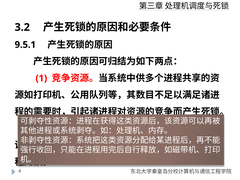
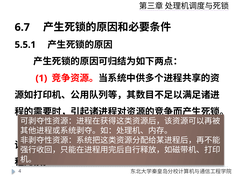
3.2: 3.2 -> 6.7 (22, 27)
9.5.1: 9.5.1 -> 5.5.1 (25, 45)
